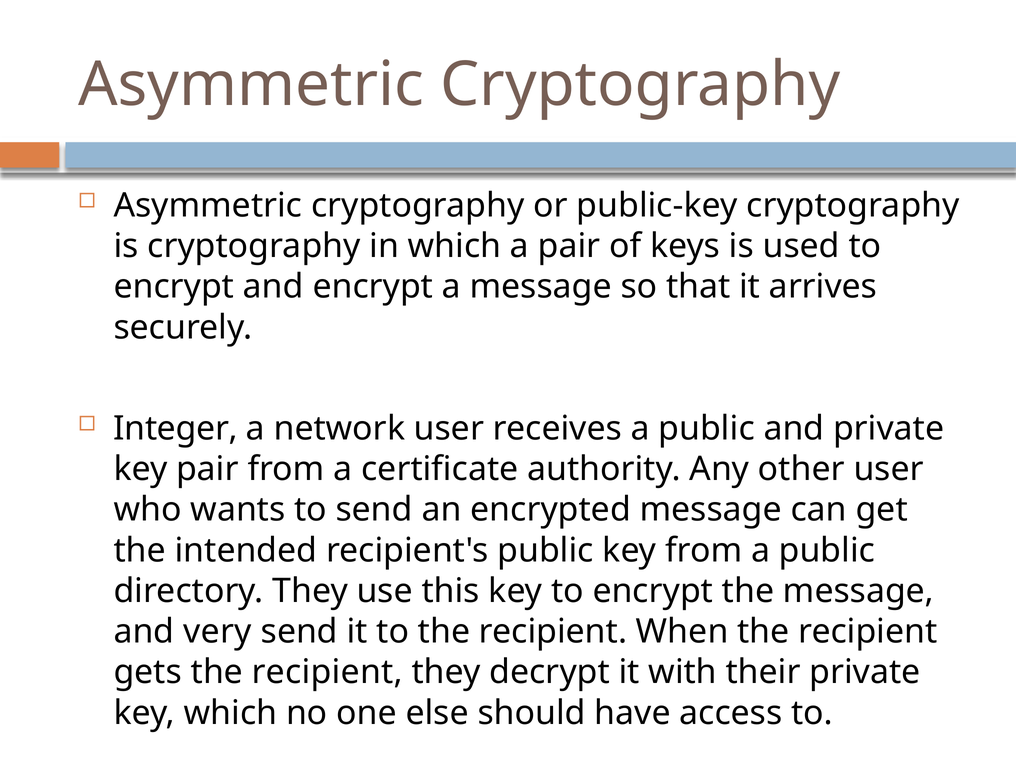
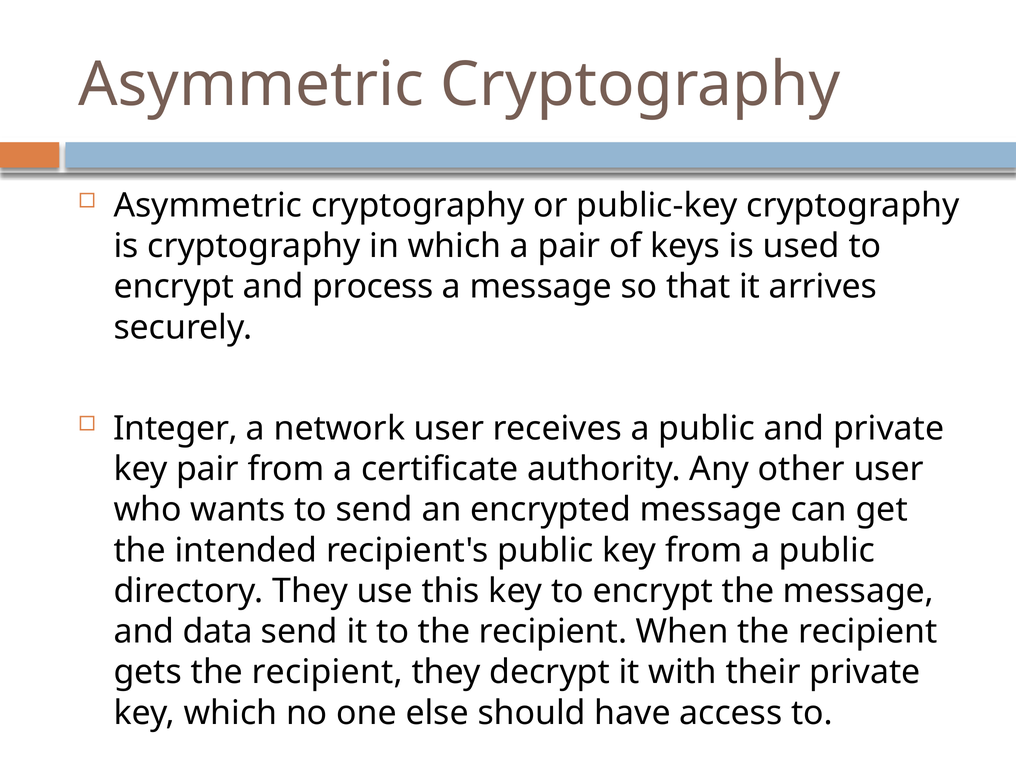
and encrypt: encrypt -> process (373, 287)
very: very -> data (218, 632)
